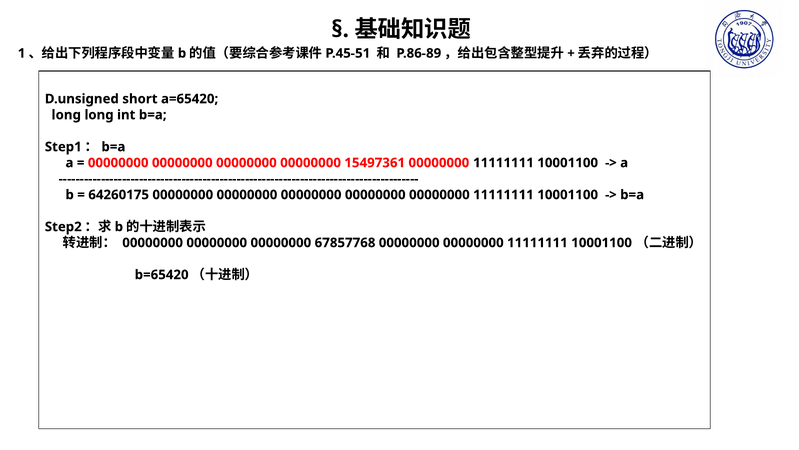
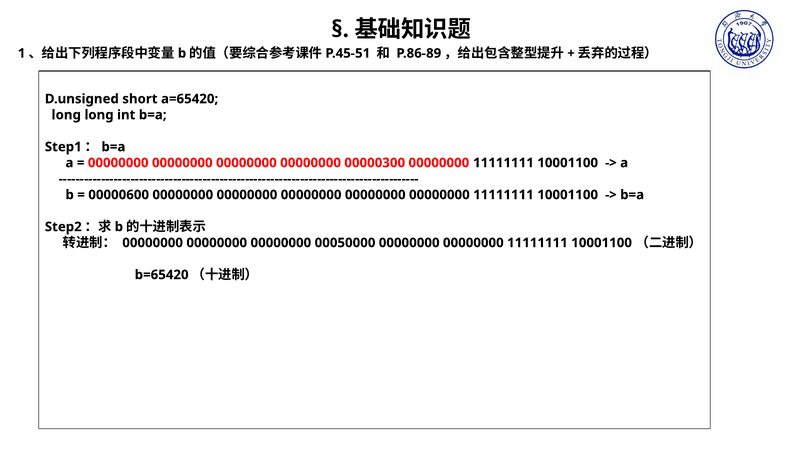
15497361: 15497361 -> 00000300 (375, 163)
64260175: 64260175 -> 00000600 (119, 195)
67857768: 67857768 -> 00050000 (345, 243)
